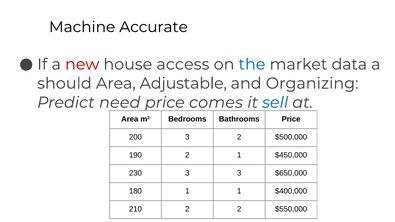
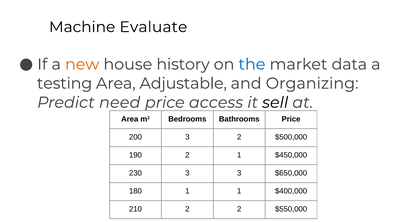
Accurate: Accurate -> Evaluate (153, 27)
new colour: red -> orange (82, 64)
access: access -> history (183, 64)
should: should -> testing (65, 83)
comes: comes -> access (216, 103)
sell colour: blue -> black (275, 103)
